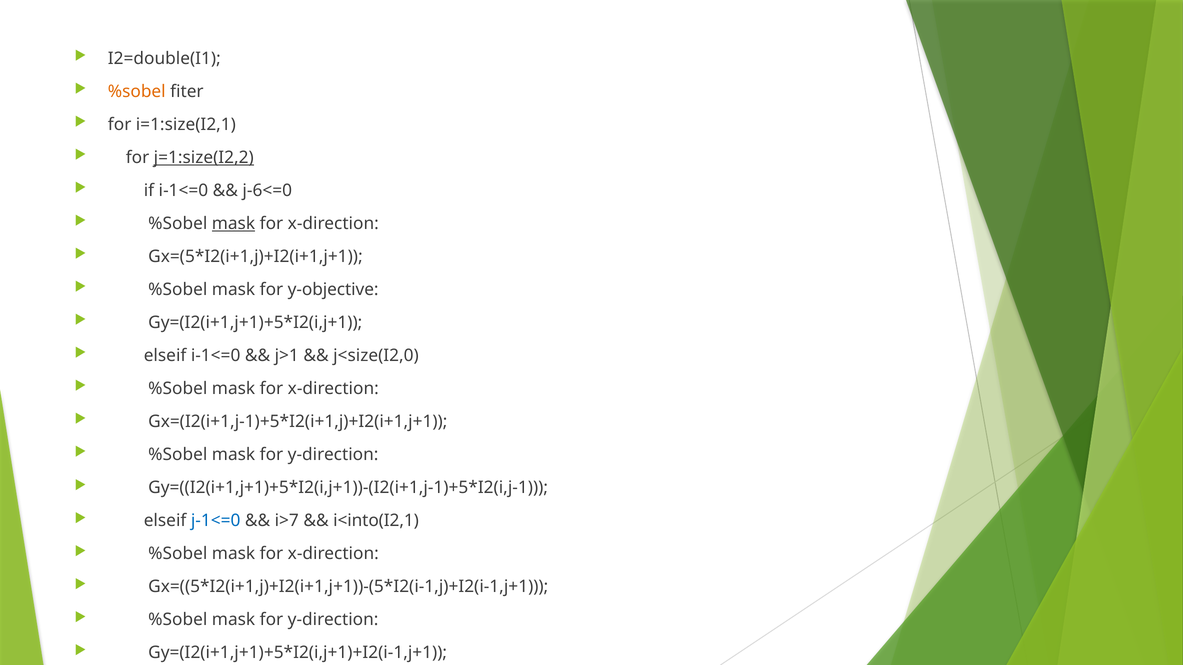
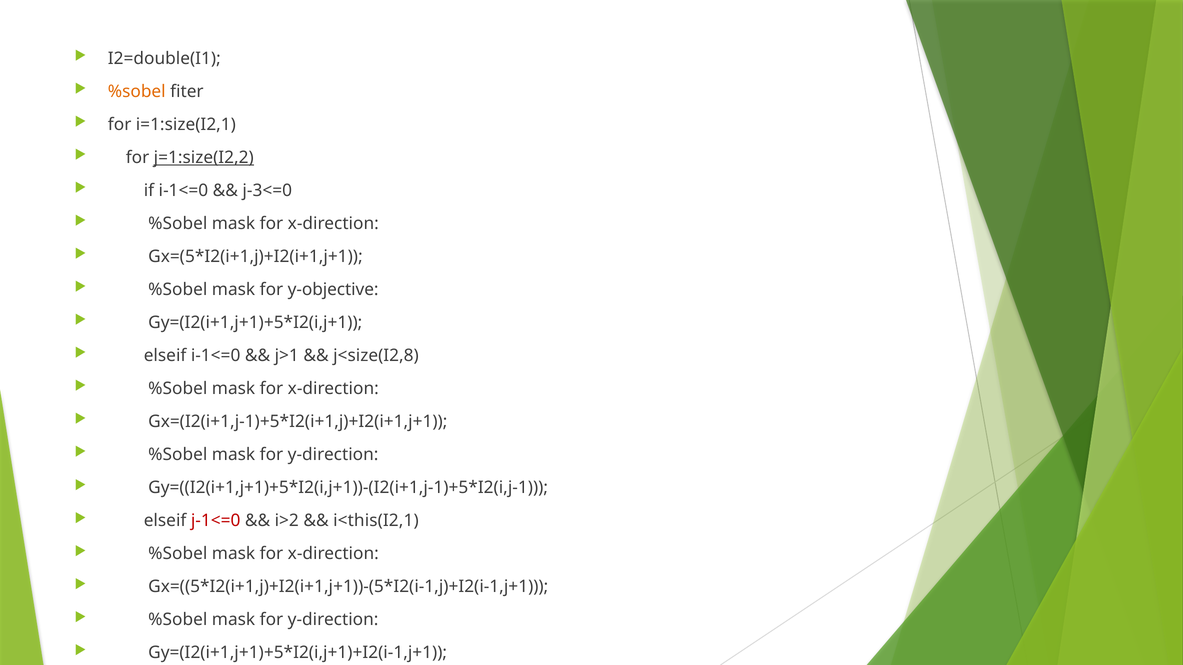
j-6<=0: j-6<=0 -> j-3<=0 (267, 191)
mask underline: present -> none (233, 224)
j<size(I2,0: j<size(I2,0 -> j<size(I2,8 (376, 356)
j-1<=0 colour: blue -> red (216, 521)
i>7: i>7 -> i>2 (287, 521)
i<into(I2,1: i<into(I2,1 -> i<this(I2,1 (376, 521)
